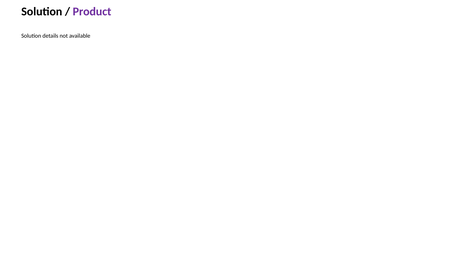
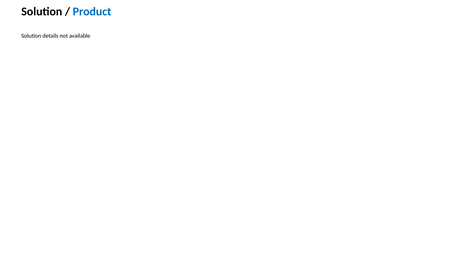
Product colour: purple -> blue (92, 12)
